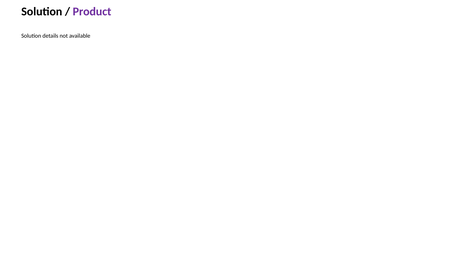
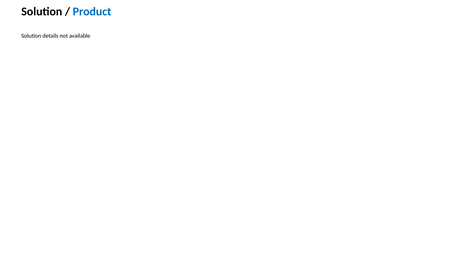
Product colour: purple -> blue (92, 12)
